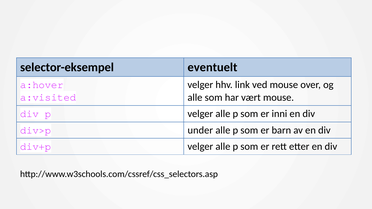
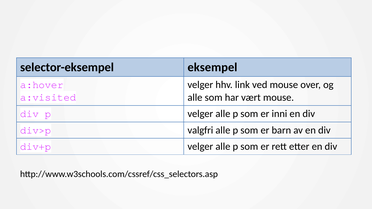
eventuelt: eventuelt -> eksempel (212, 67)
under: under -> valgfri (200, 130)
